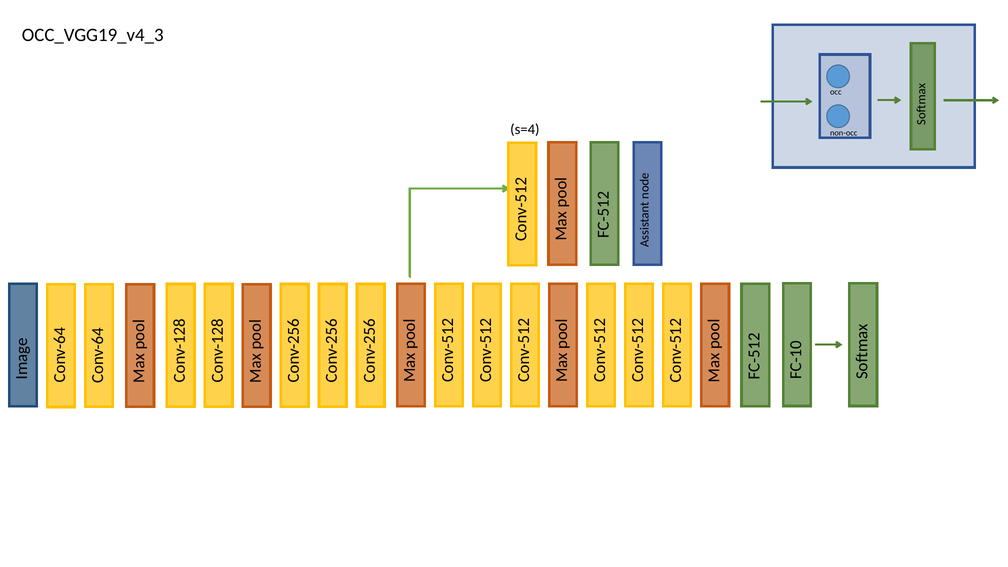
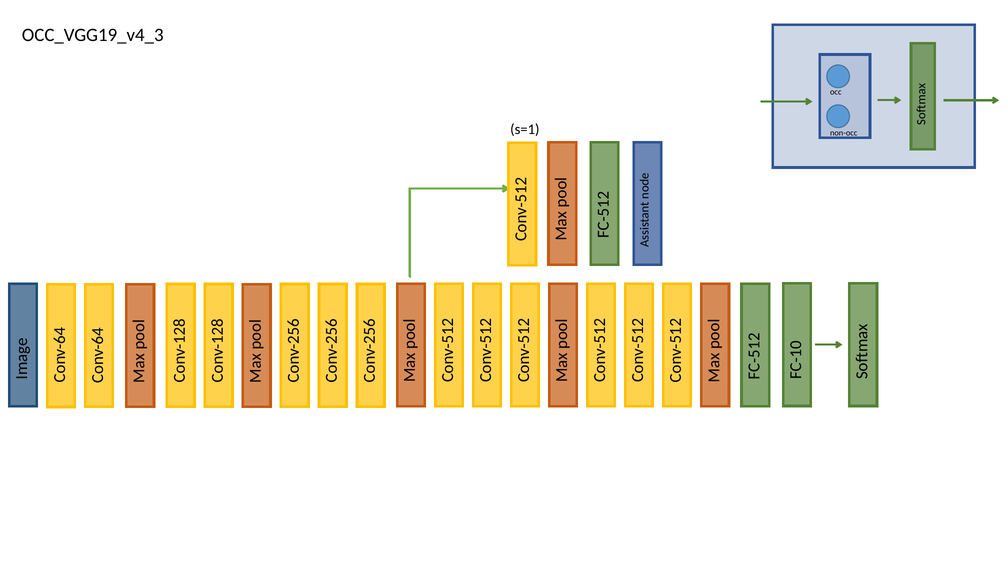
s=4: s=4 -> s=1 (525, 129)
